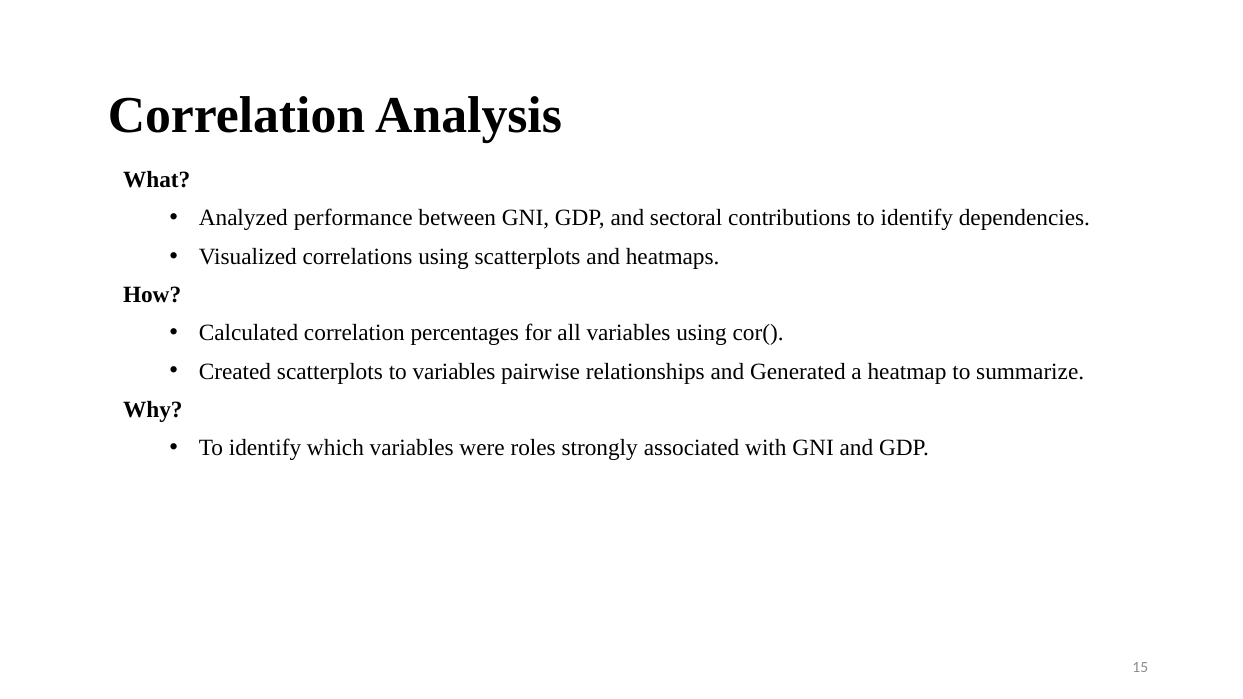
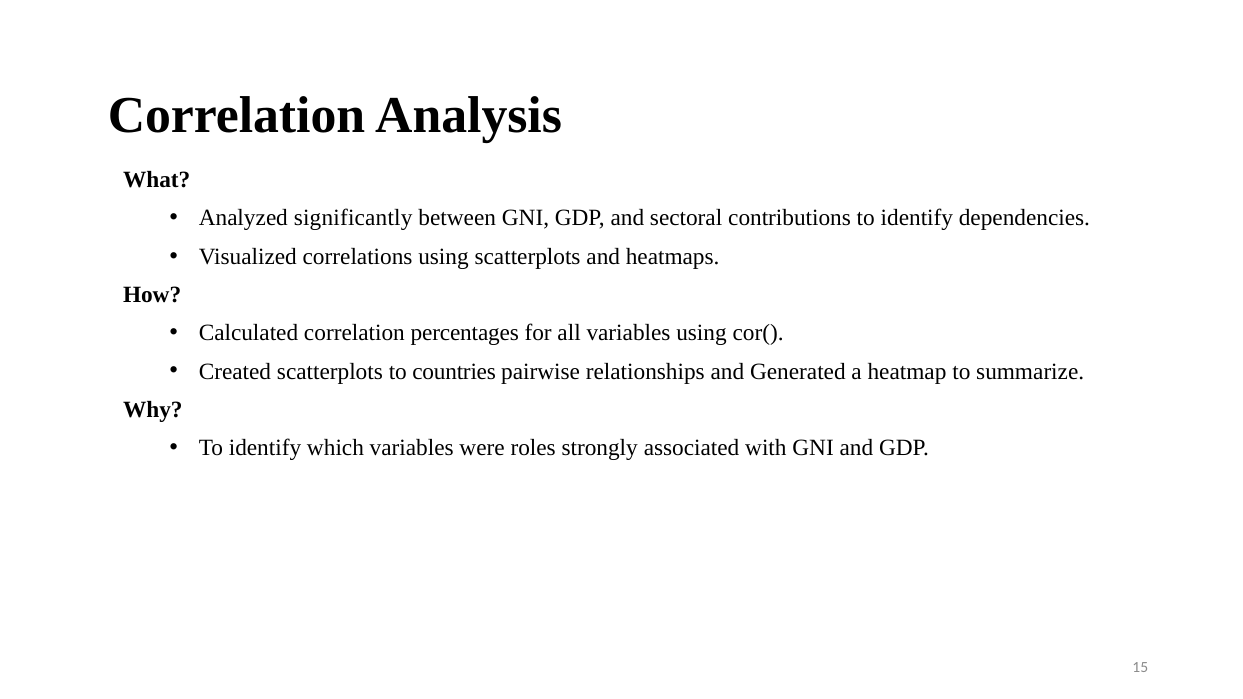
performance: performance -> significantly (353, 218)
to variables: variables -> countries (454, 372)
